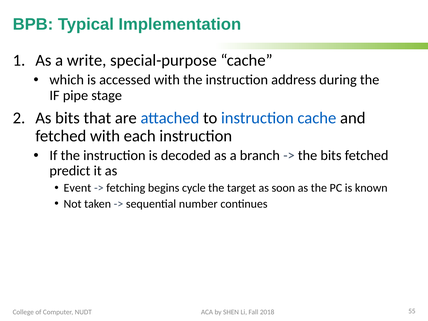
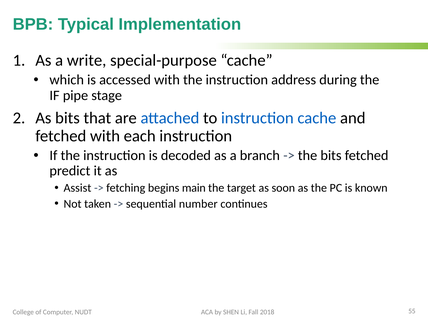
Event: Event -> Assist (77, 188)
cycle: cycle -> main (194, 188)
